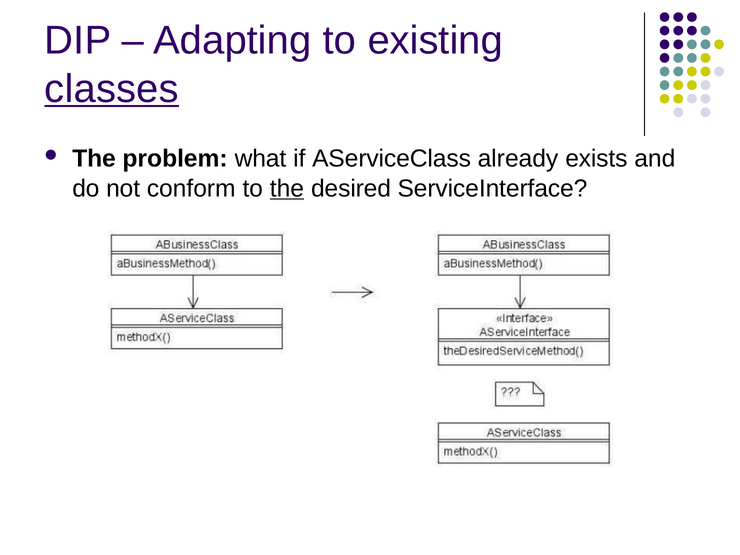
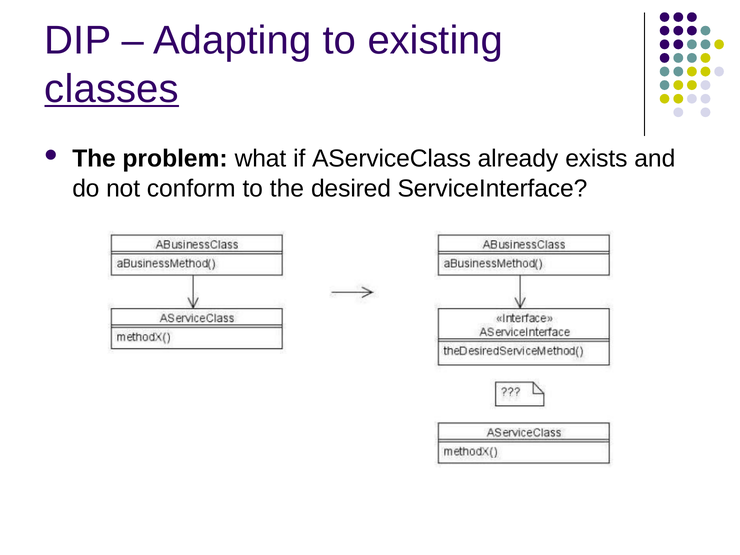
the underline: present -> none (287, 188)
